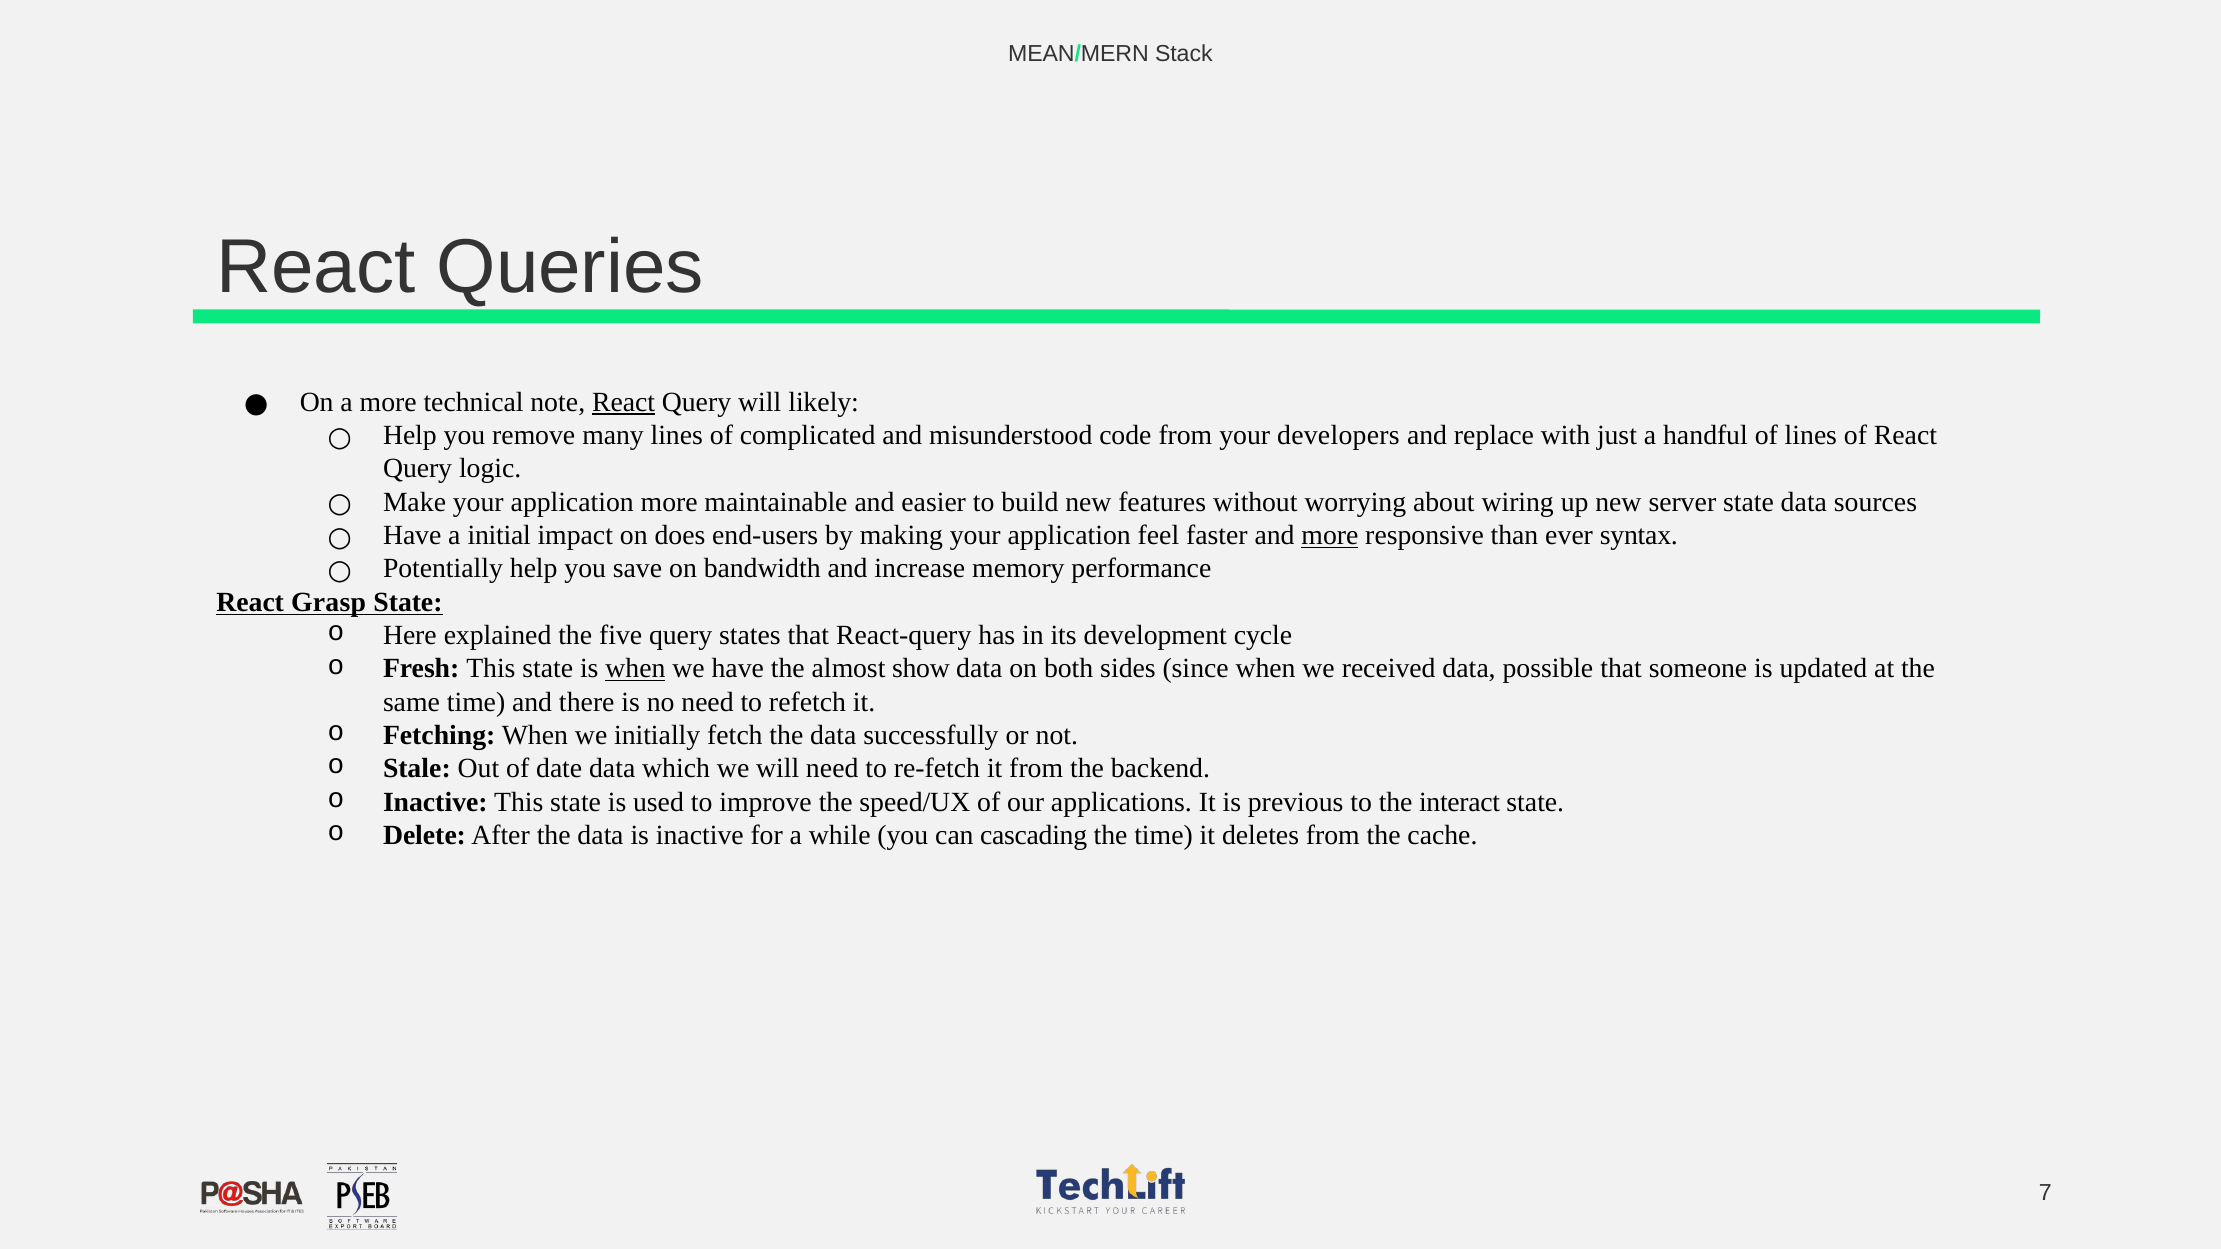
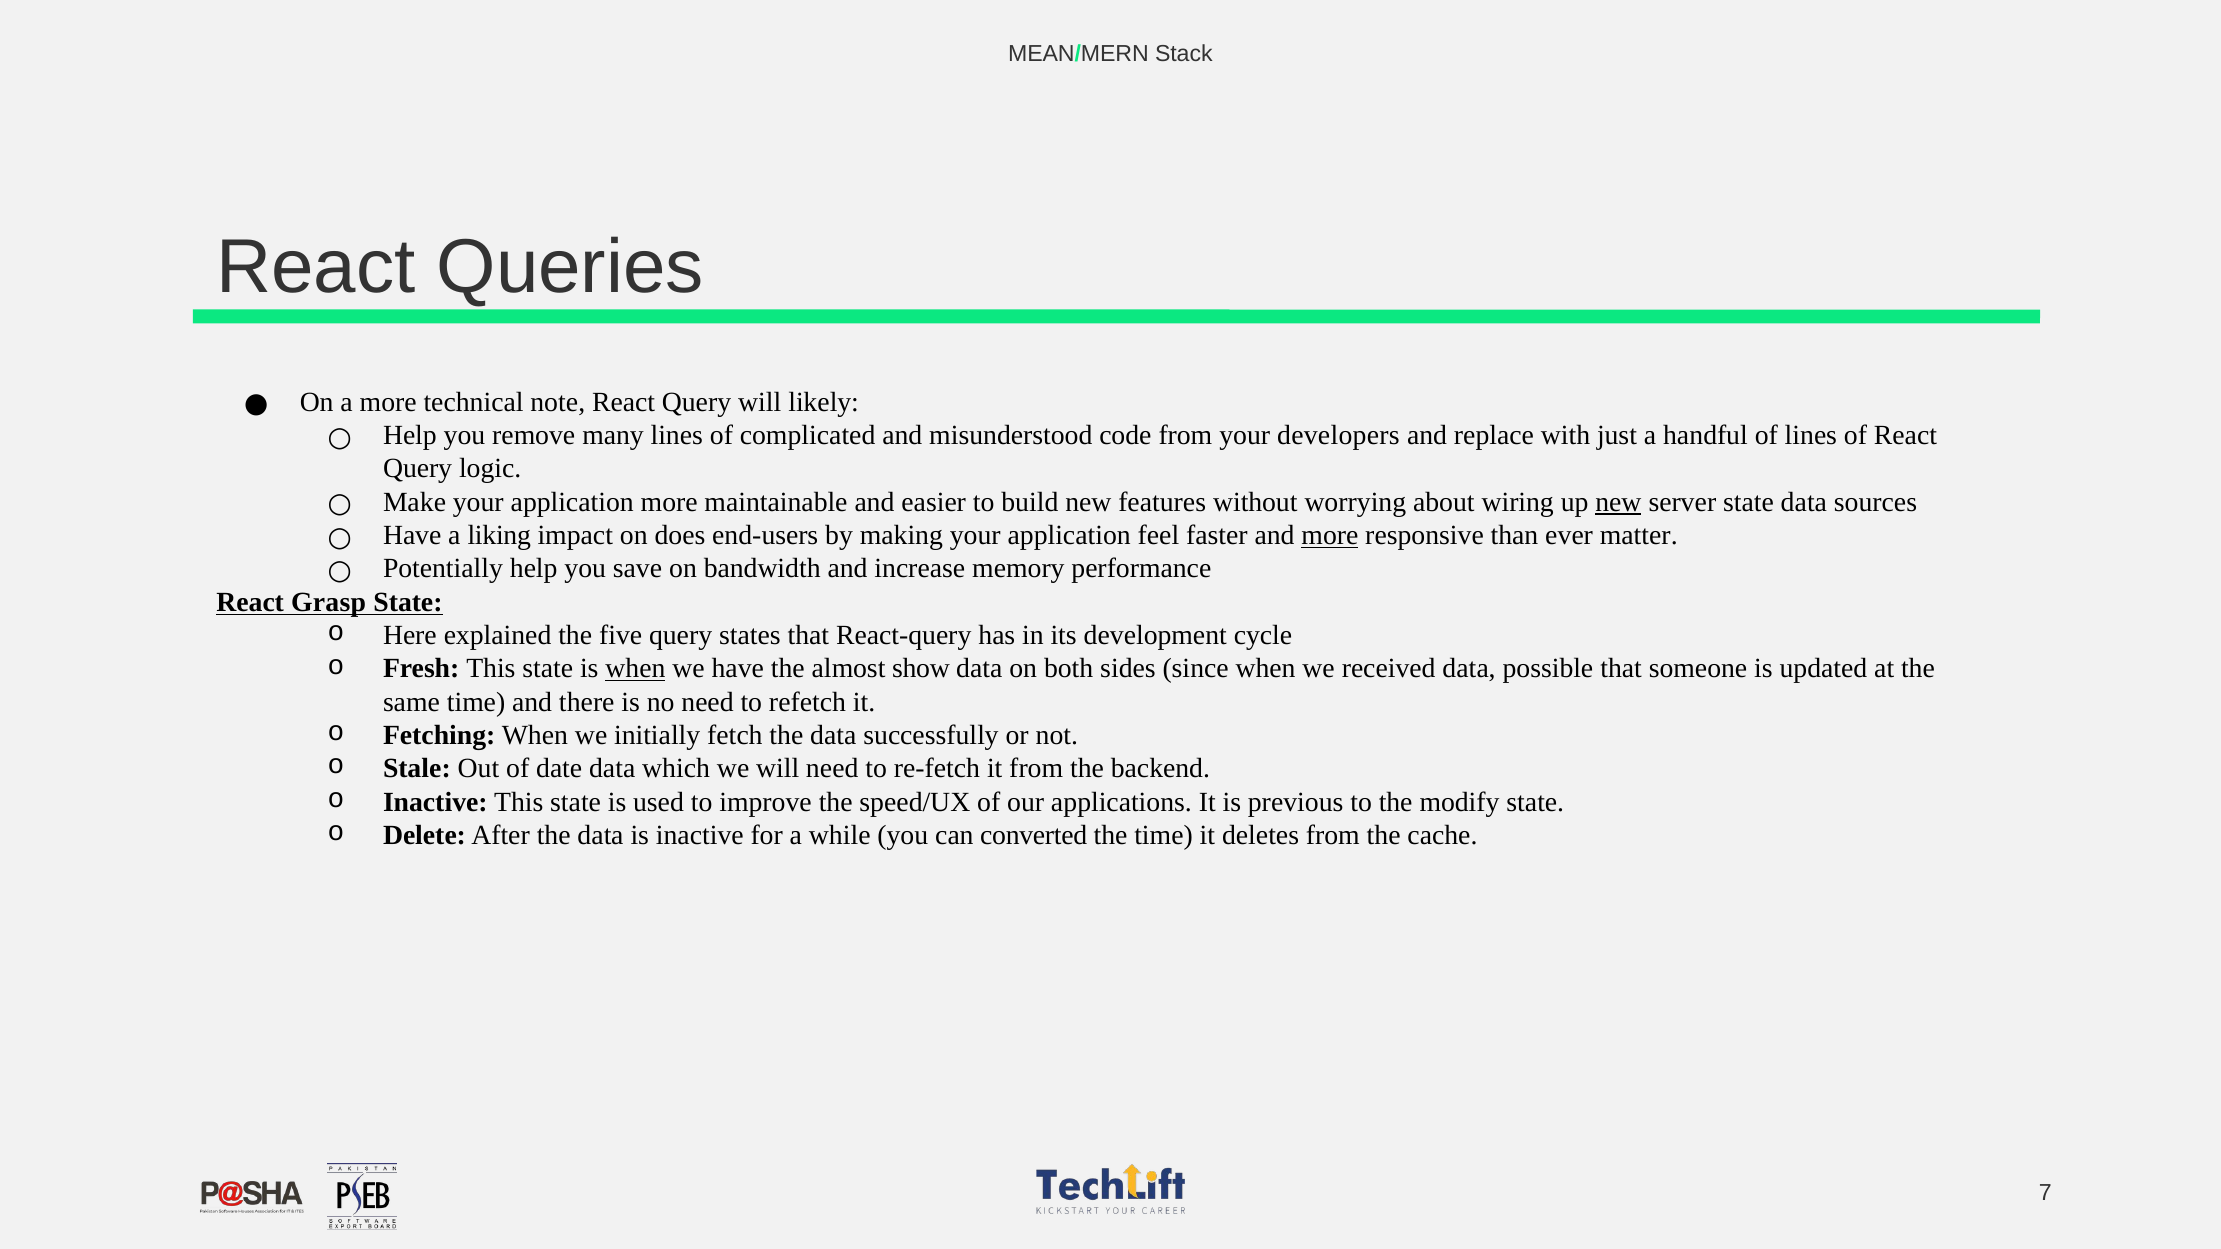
React underline: present -> none (624, 402)
new underline: none -> present (1618, 502)
initial: initial -> liking (499, 536)
syntax: syntax -> matter (1639, 536)
interact: interact -> modify (1459, 802)
cascading: cascading -> converted (1034, 835)
